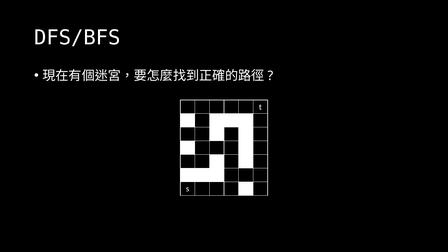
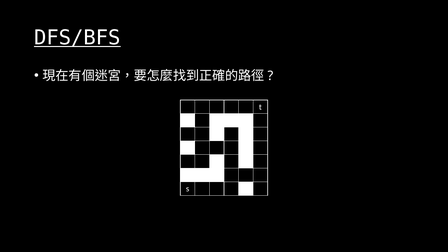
DFS/BFS underline: none -> present (77, 38)
